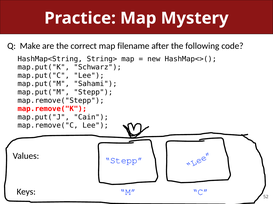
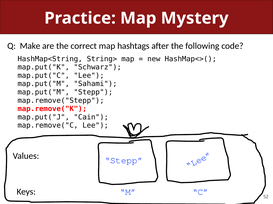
filename: filename -> hashtags (133, 46)
